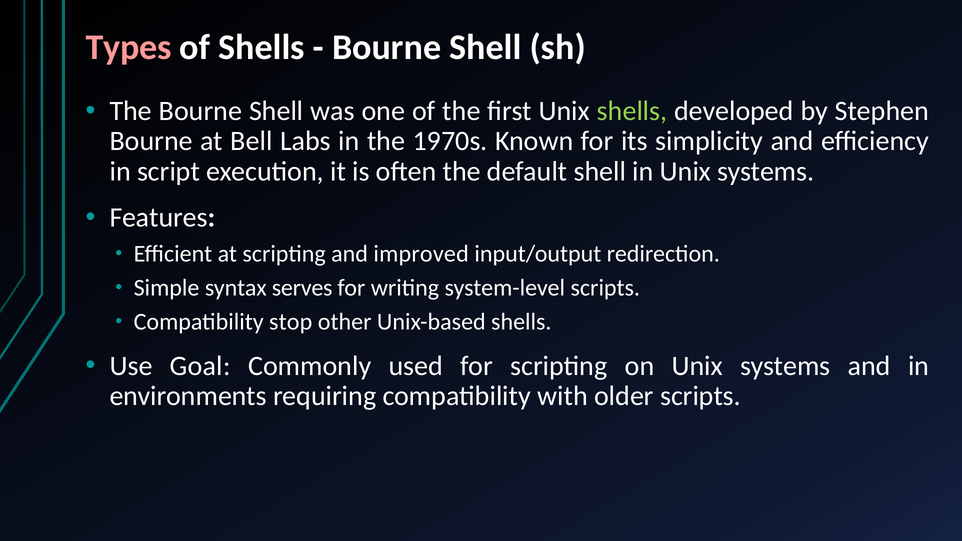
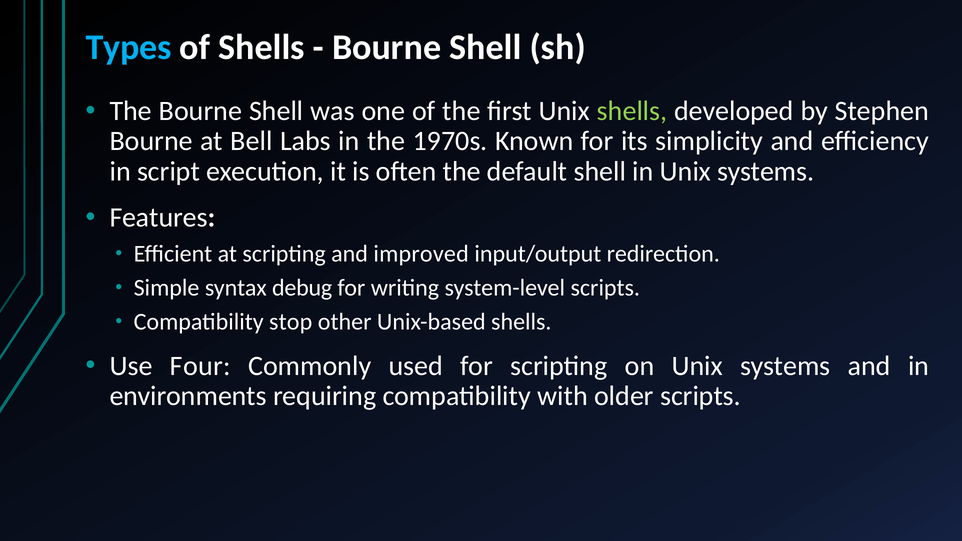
Types colour: pink -> light blue (129, 48)
serves: serves -> debug (302, 288)
Goal: Goal -> Four (200, 366)
